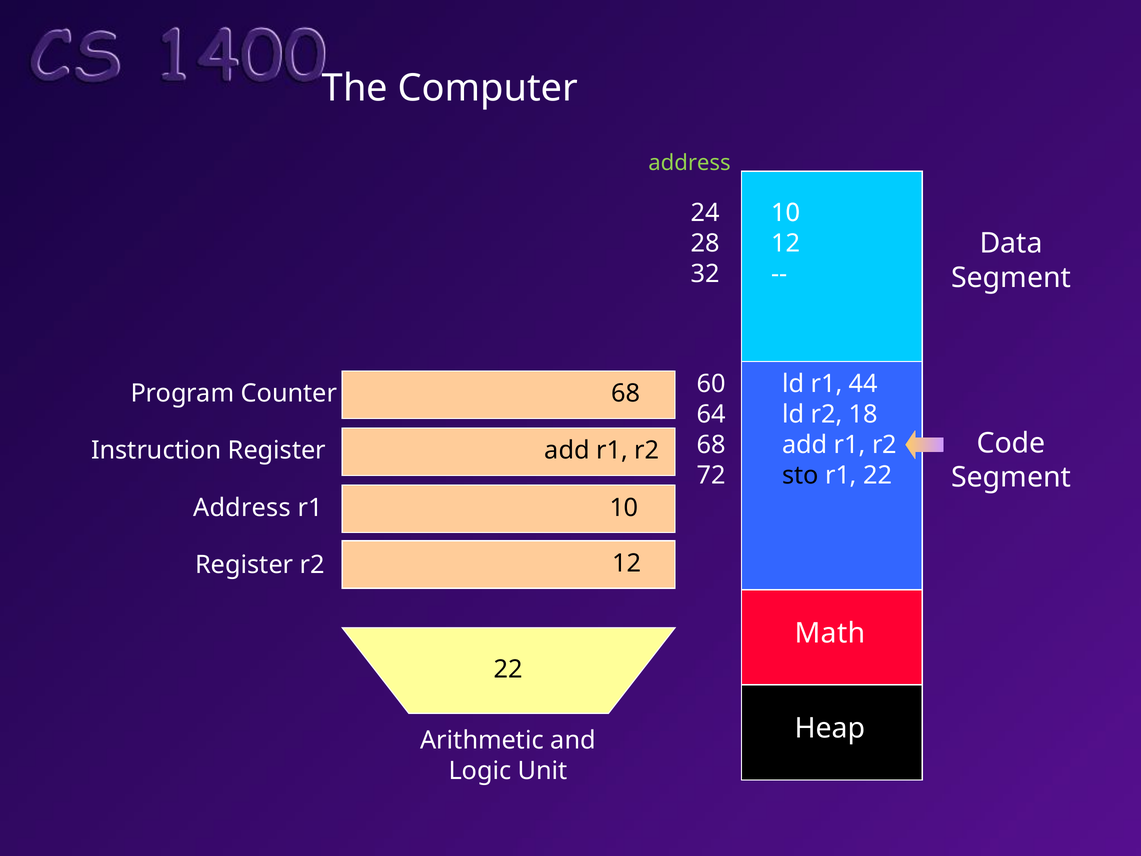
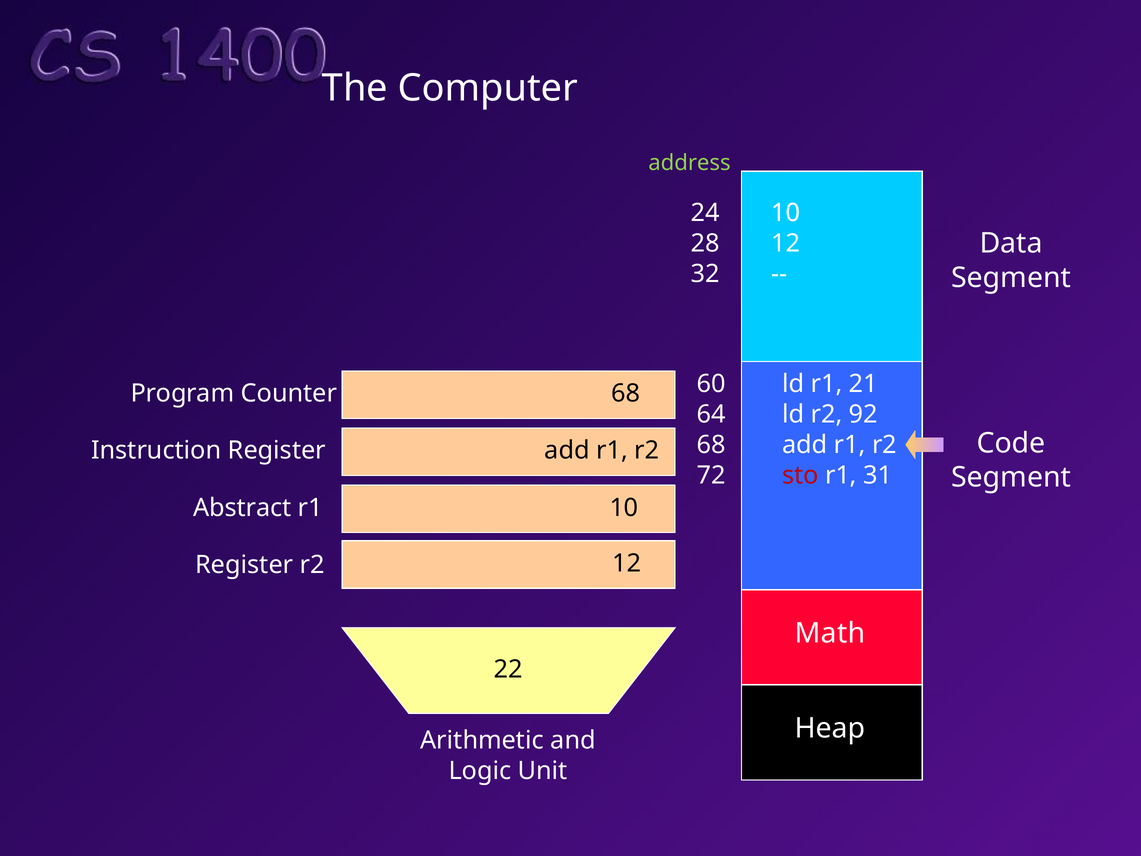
44: 44 -> 21 (863, 384)
18: 18 -> 92 (863, 414)
sto colour: black -> red (800, 475)
r1 22: 22 -> 31 (878, 475)
Address: Address -> Abstract (242, 508)
